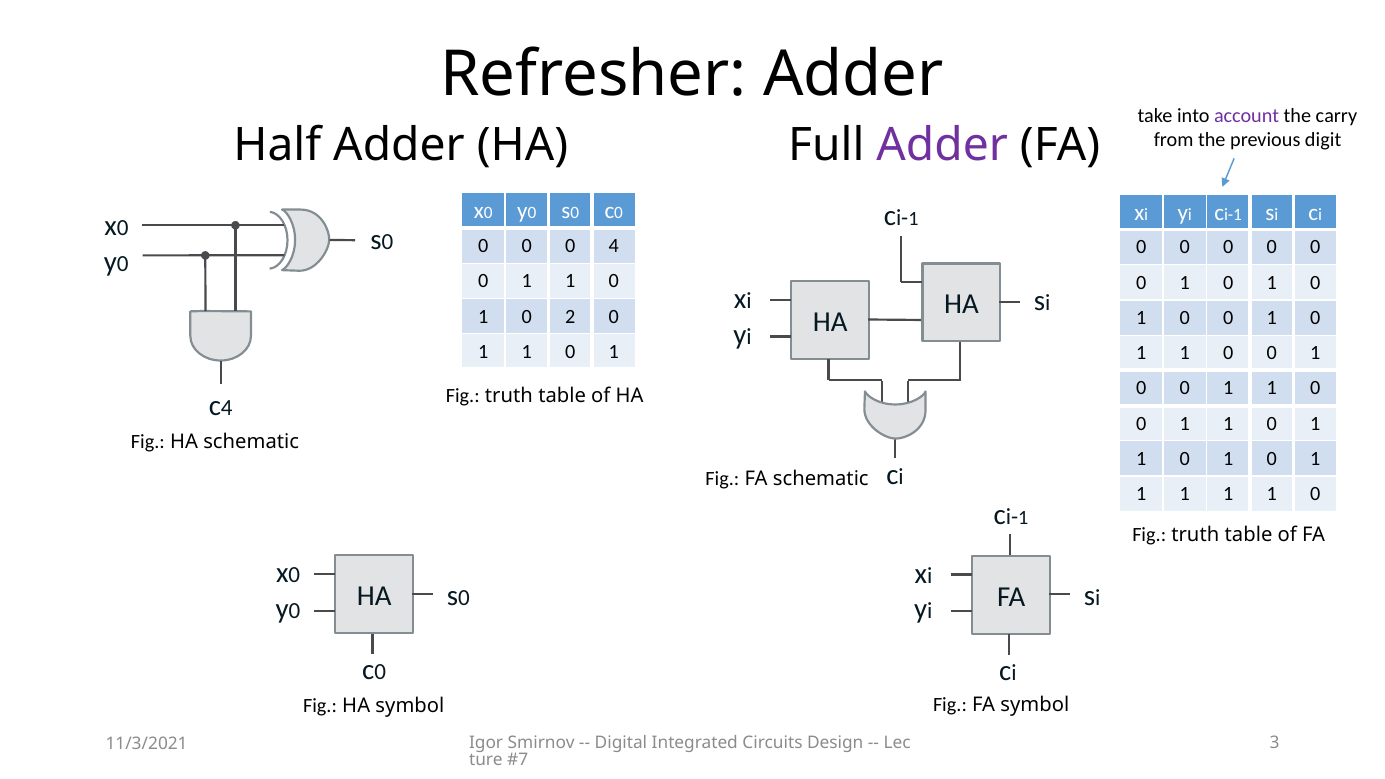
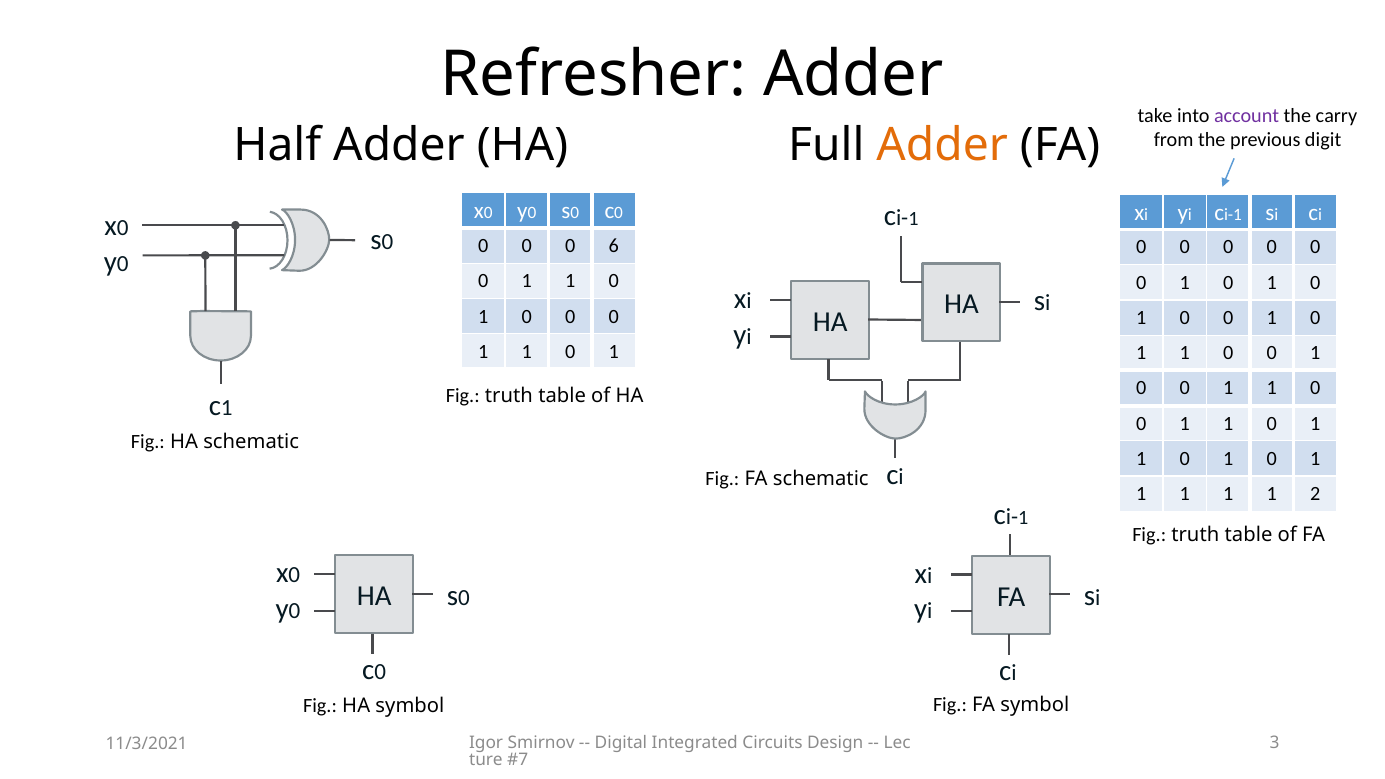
Adder colour: purple -> orange (942, 145)
0 4: 4 -> 6 (614, 246)
2: 2 -> 0 (570, 316)
4: 4 -> 1 (227, 408)
1 1 1 0: 0 -> 2 (1315, 494)
